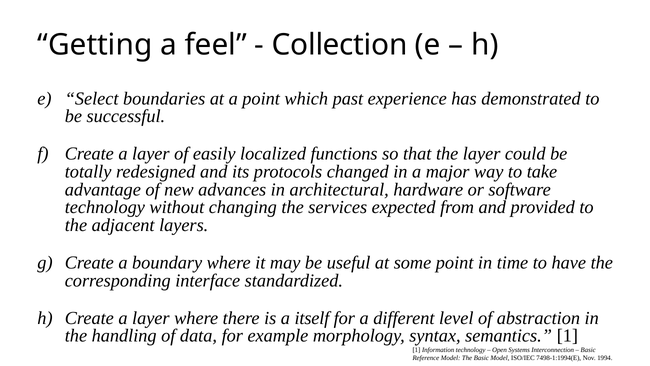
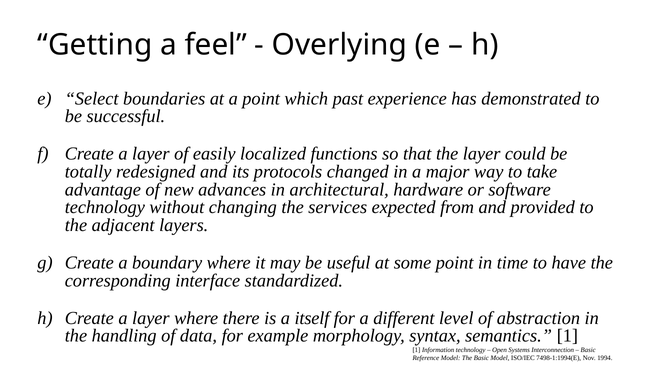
Collection: Collection -> Overlying (339, 45)
